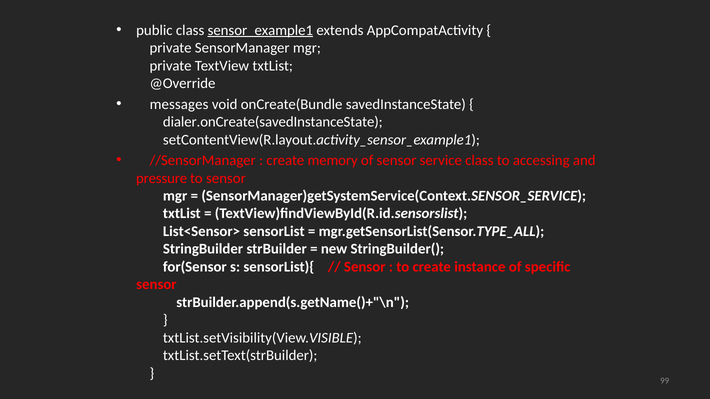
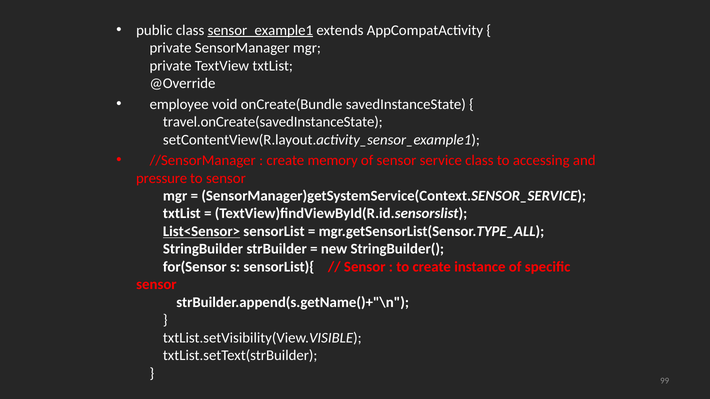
messages: messages -> employee (179, 104)
dialer.onCreate(savedInstanceState: dialer.onCreate(savedInstanceState -> travel.onCreate(savedInstanceState (273, 122)
List<Sensor> underline: none -> present (201, 232)
